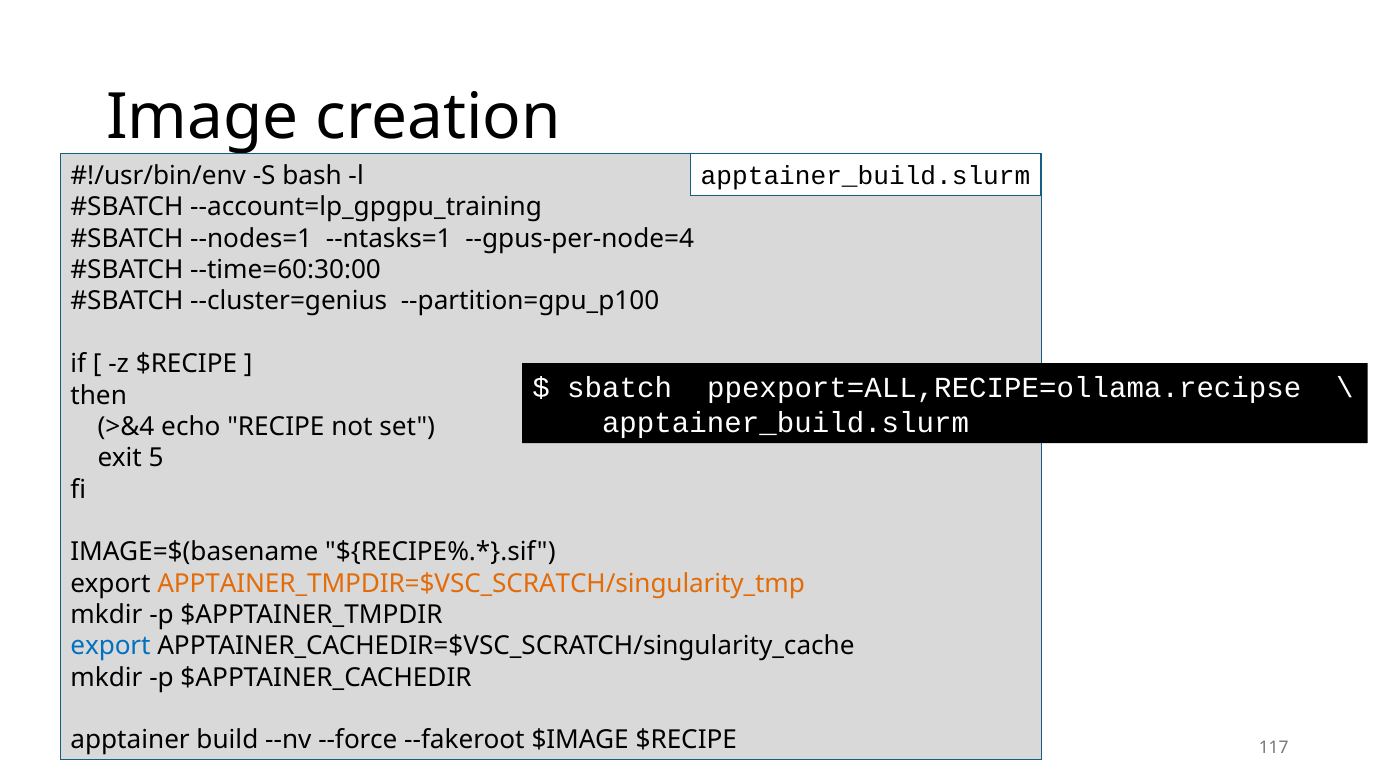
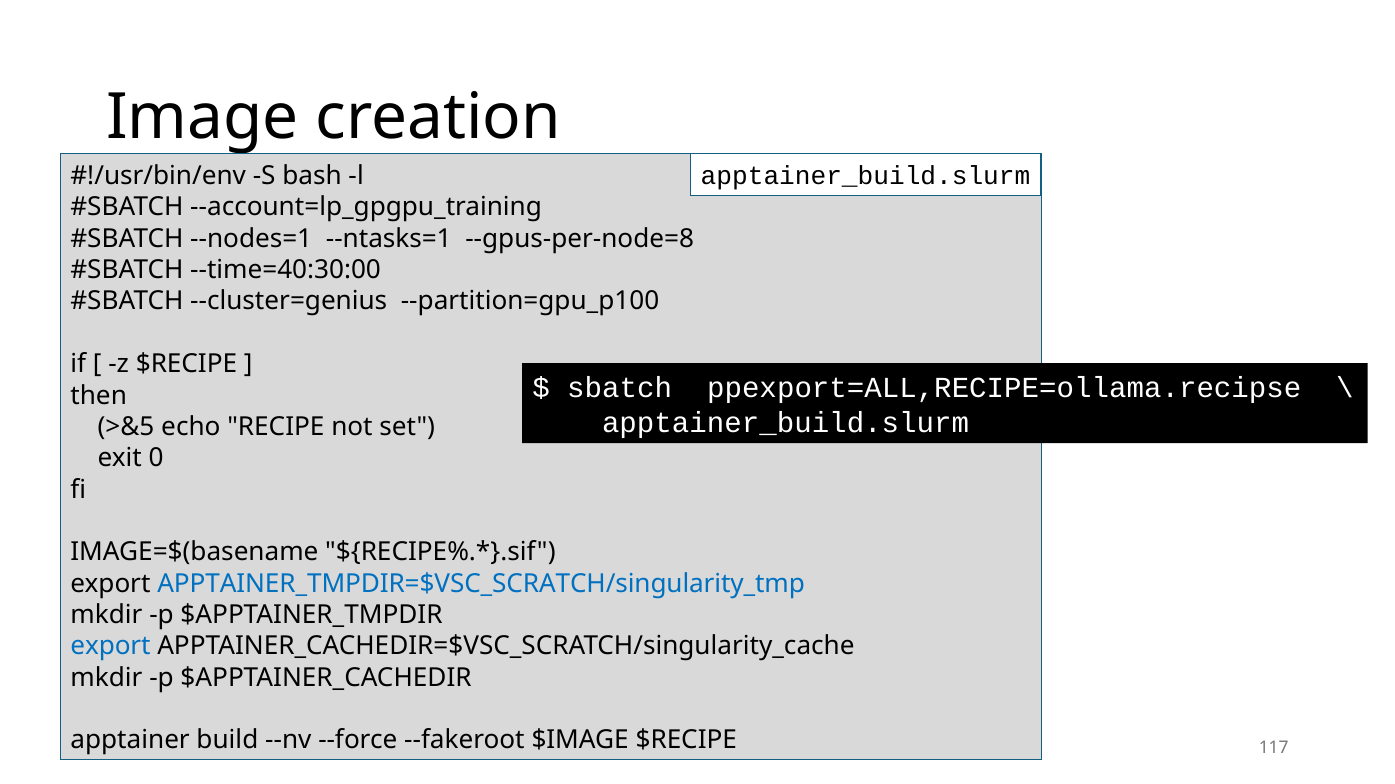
--gpus-per-node=4: --gpus-per-node=4 -> --gpus-per-node=8 (580, 239)
--time=60:30:00: --time=60:30:00 -> --time=40:30:00 (286, 270)
>&4: >&4 -> >&5 (126, 427)
5: 5 -> 0 (156, 459)
APPTAINER_TMPDIR=$VSC_SCRATCH/singularity_tmp colour: orange -> blue (481, 584)
